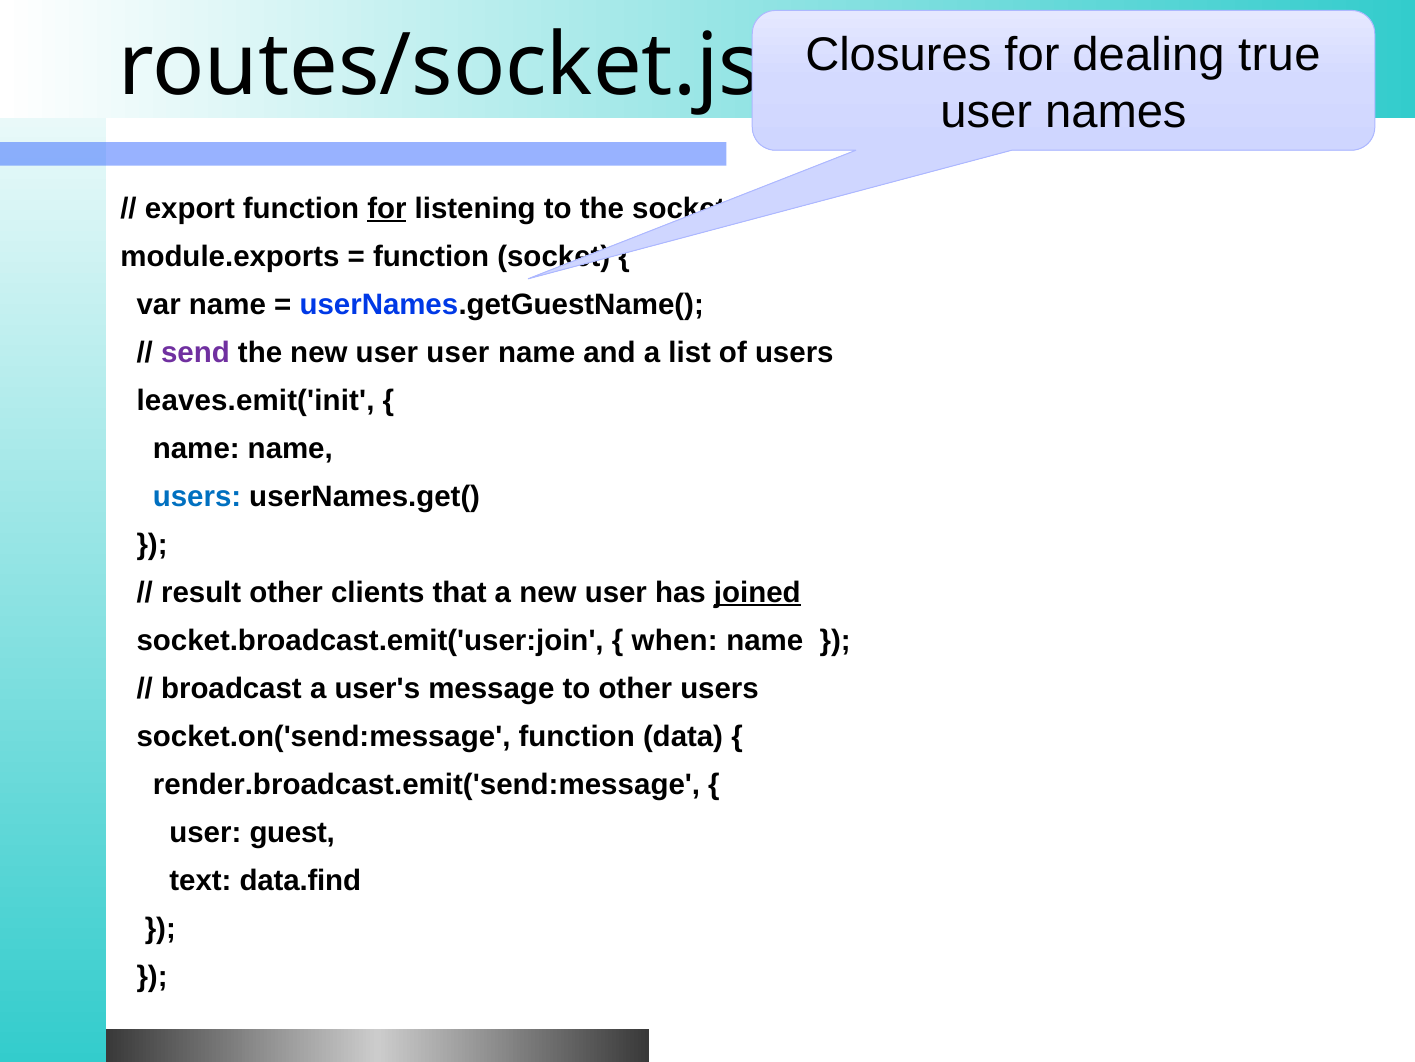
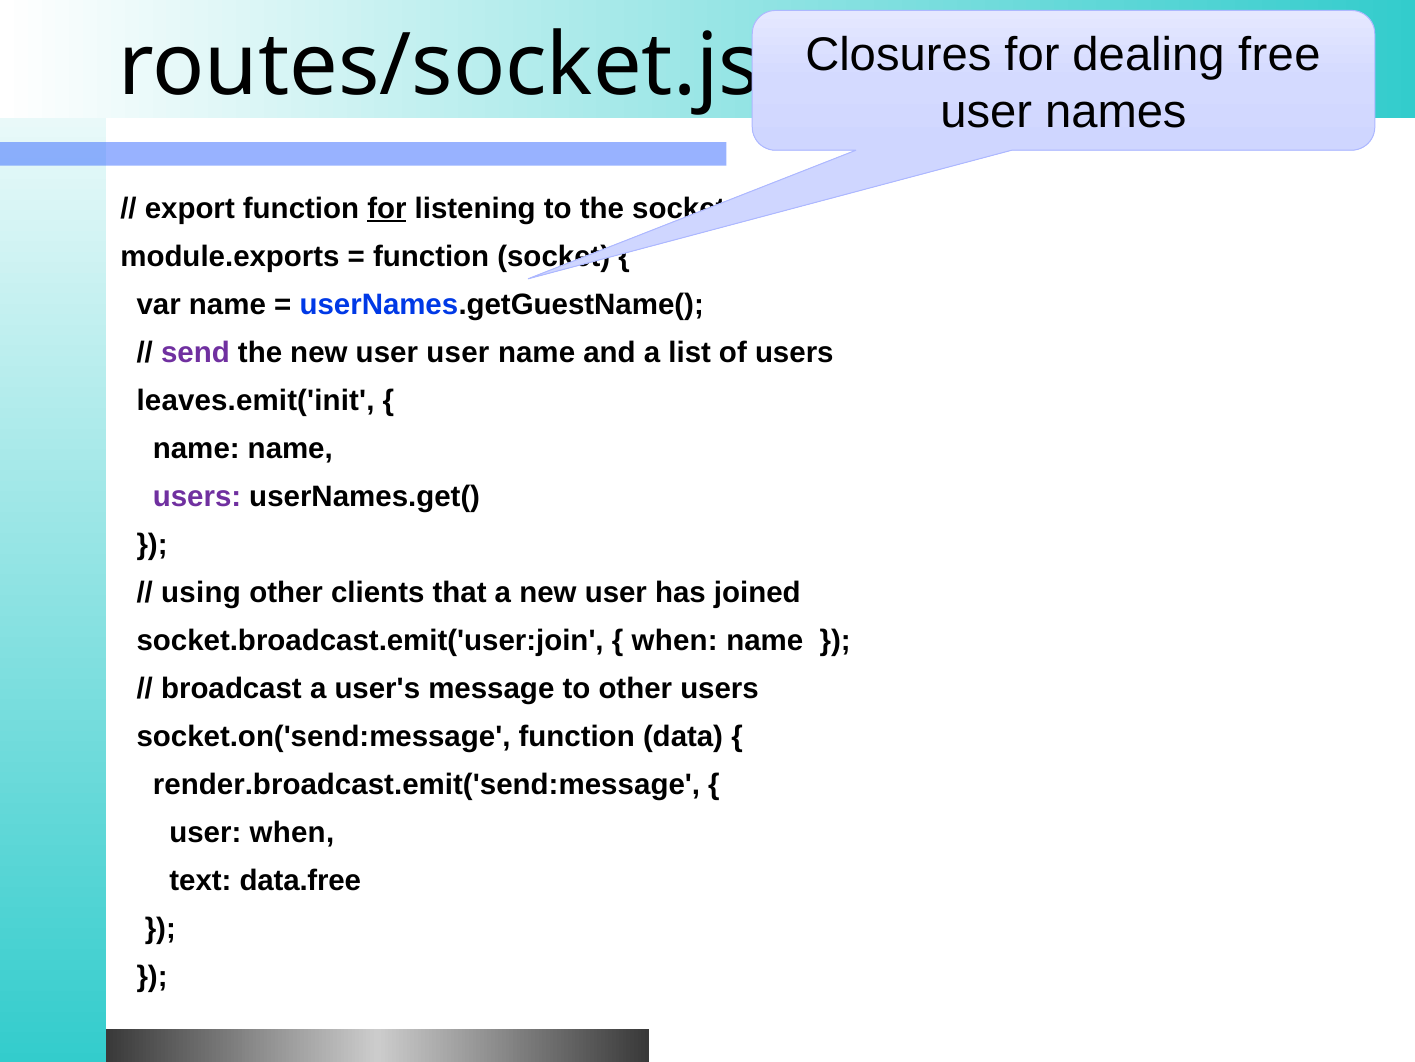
true: true -> free (1279, 55)
users colour: blue -> purple (197, 496)
result: result -> using (201, 592)
joined underline: present -> none (757, 592)
user guest: guest -> when (292, 832)
data.find: data.find -> data.free (300, 880)
